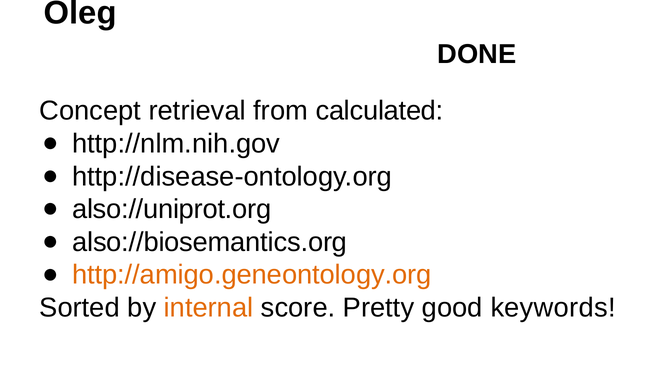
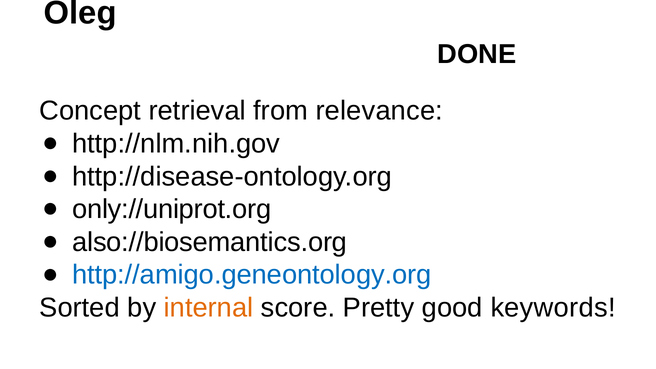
calculated: calculated -> relevance (379, 111)
also://uniprot.org: also://uniprot.org -> only://uniprot.org (172, 209)
http://amigo.geneontology.org colour: orange -> blue (252, 275)
